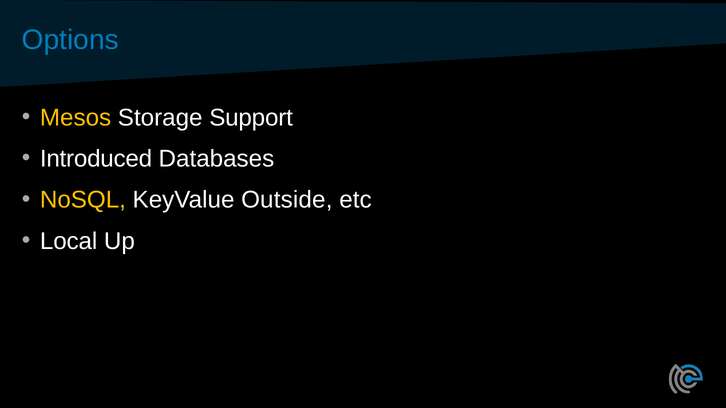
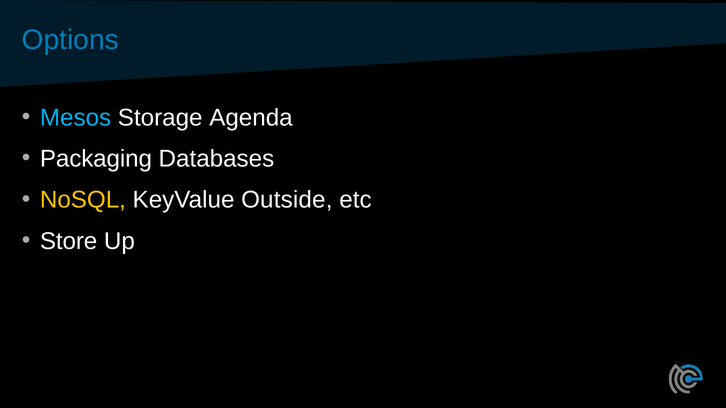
Mesos colour: yellow -> light blue (76, 118)
Support: Support -> Agenda (251, 118)
Introduced: Introduced -> Packaging (96, 159)
Local: Local -> Store (69, 241)
